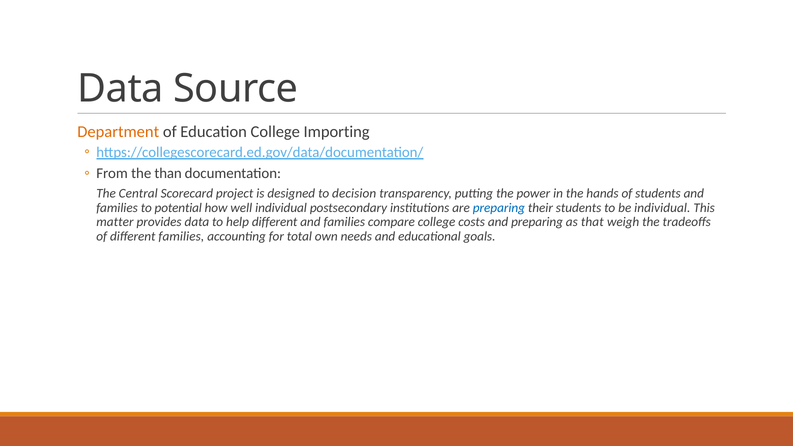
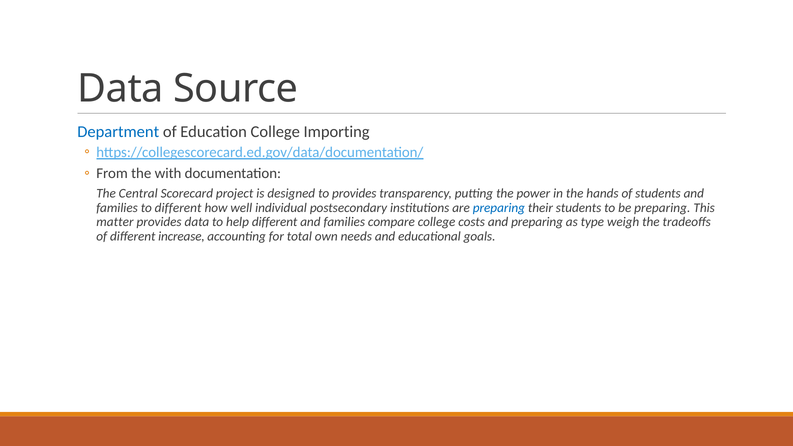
Department colour: orange -> blue (118, 132)
than: than -> with (168, 173)
to decision: decision -> provides (354, 194)
to potential: potential -> different (178, 208)
be individual: individual -> preparing (662, 208)
that: that -> type (592, 222)
different families: families -> increase (181, 236)
